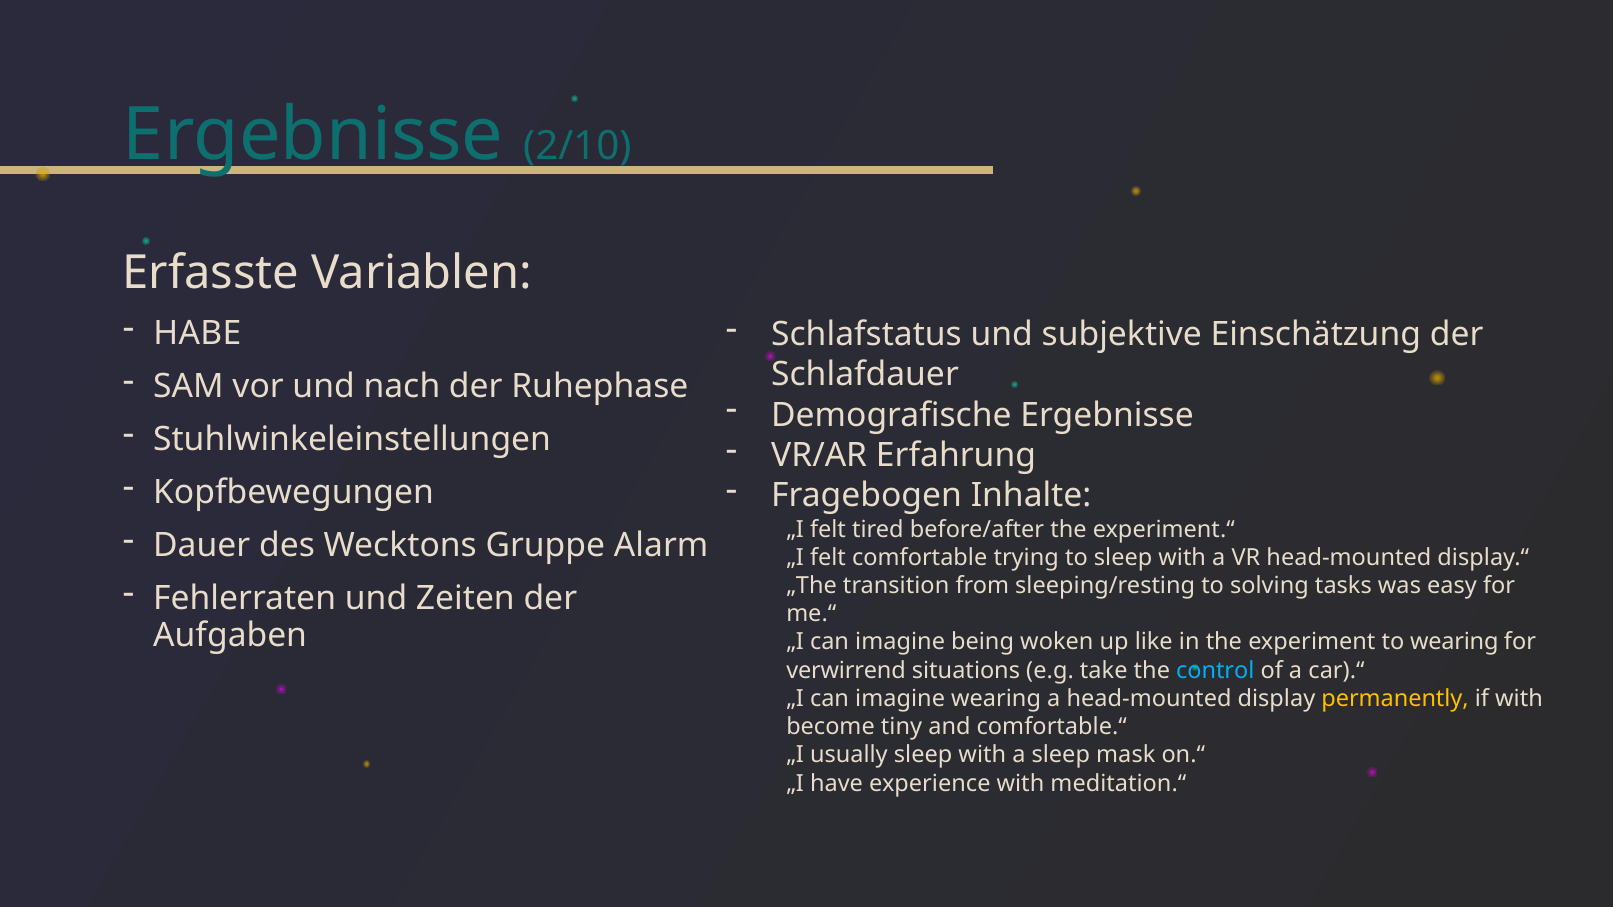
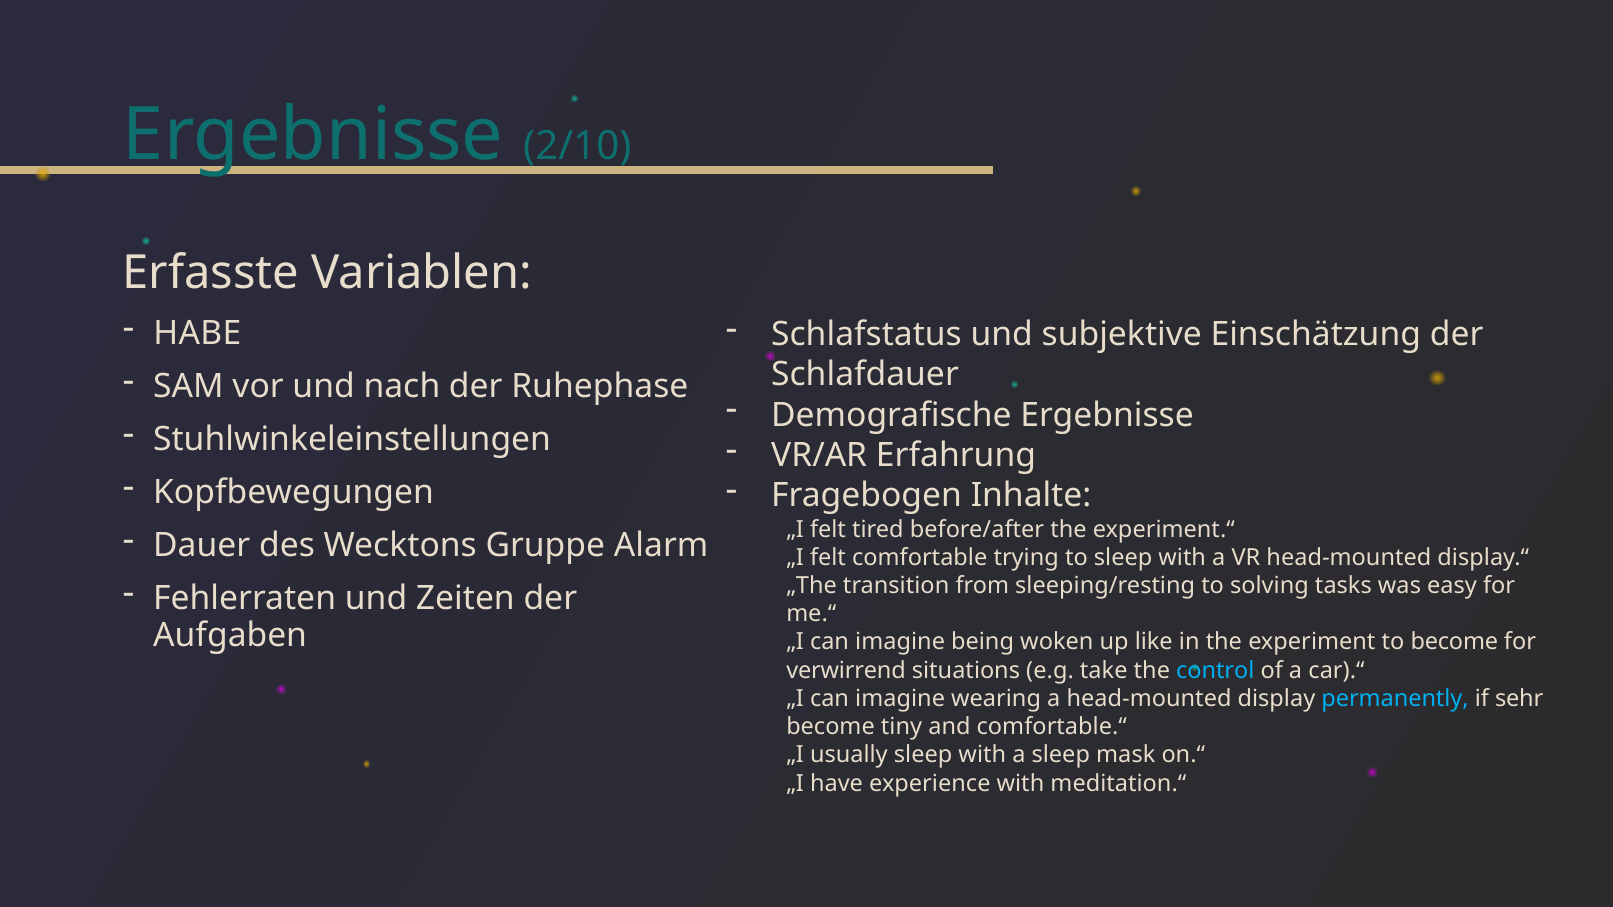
to wearing: wearing -> become (1454, 642)
permanently colour: yellow -> light blue (1395, 699)
if with: with -> sehr (1519, 699)
